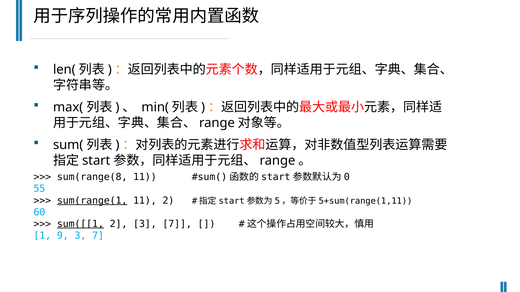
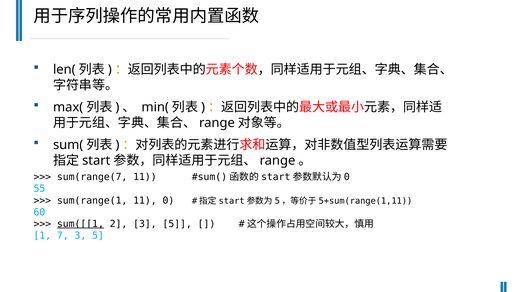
sum(range(8: sum(range(8 -> sum(range(7 (92, 177)
sum(range(1 underline: present -> none (92, 201)
11 2: 2 -> 0 (168, 201)
2 3 7: 7 -> 5 (177, 224)
9: 9 -> 7 (63, 236)
7: 7 -> 5 (98, 236)
